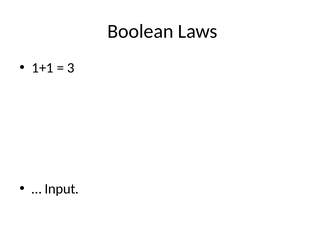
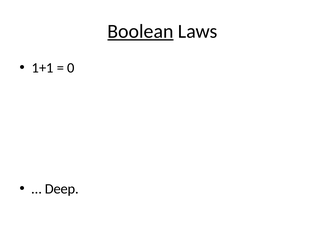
Boolean underline: none -> present (140, 31)
3: 3 -> 0 (71, 68)
Input: Input -> Deep (62, 190)
